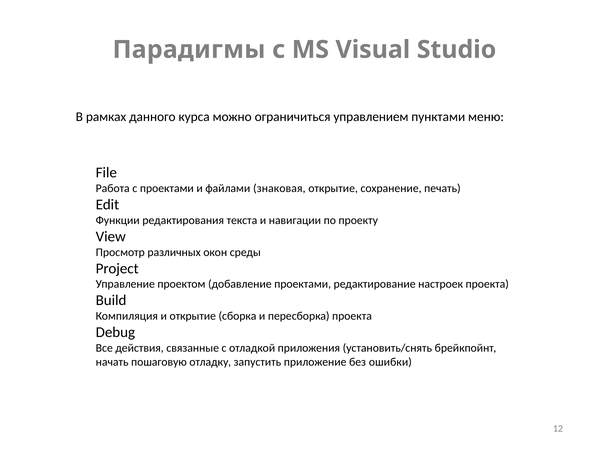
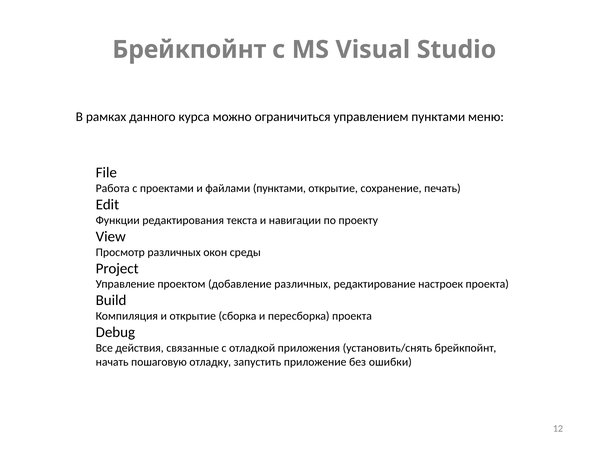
Парадигмы: Парадигмы -> Брейкпойнт (189, 50)
файлами знаковая: знаковая -> пунктами (279, 188)
добавление проектами: проектами -> различных (303, 284)
